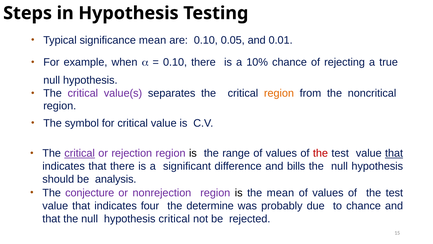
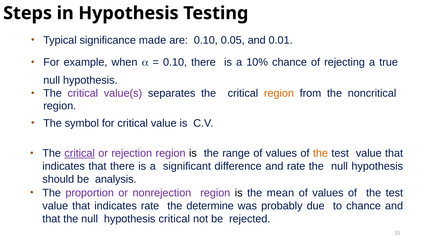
significance mean: mean -> made (153, 40)
the colour: red -> orange (320, 153)
that underline: present -> none (394, 153)
and bills: bills -> rate (296, 166)
conjecture: conjecture -> proportion (90, 192)
indicates four: four -> rate (150, 205)
